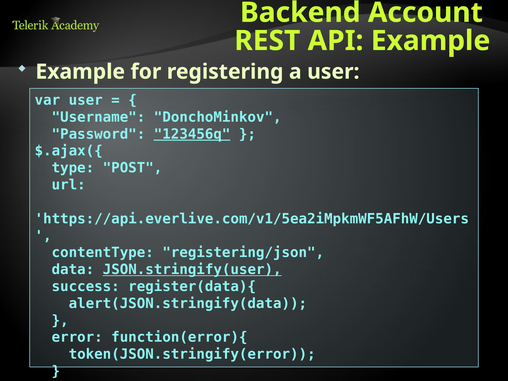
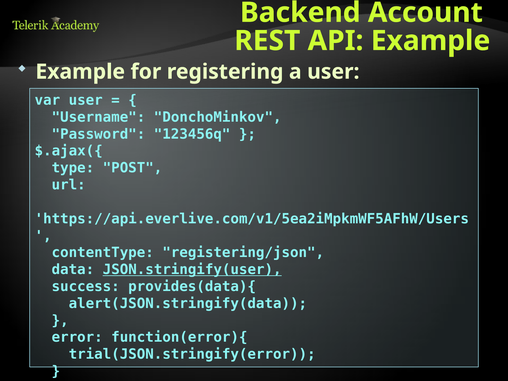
123456q underline: present -> none (192, 134)
register(data){: register(data){ -> provides(data){ (192, 287)
token(JSON.stringify(error: token(JSON.stringify(error -> trial(JSON.stringify(error (192, 354)
